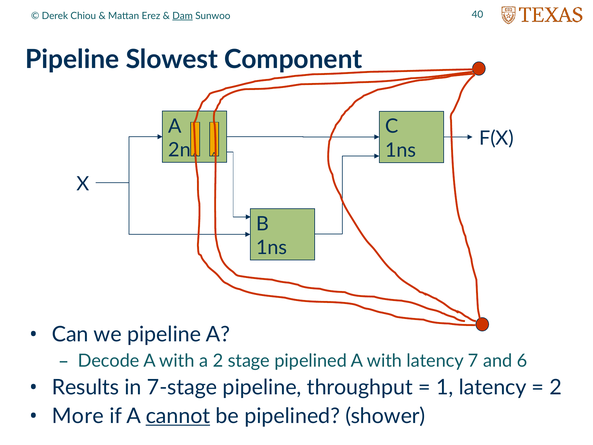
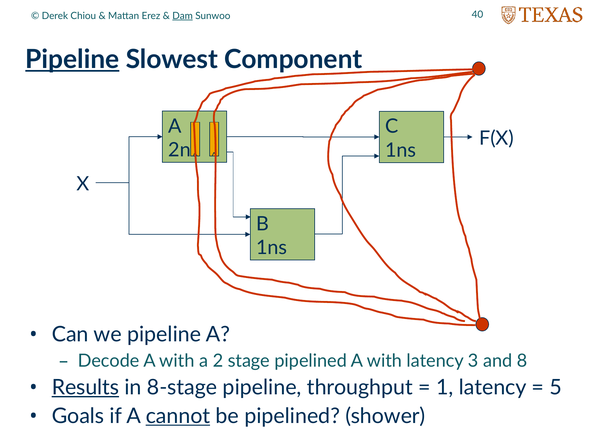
Pipeline underline: none -> present (72, 60)
7: 7 -> 3 (473, 361)
6: 6 -> 8 (522, 361)
Results underline: none -> present (85, 387)
7-stage: 7-stage -> 8-stage (182, 387)
2: 2 -> 5 (556, 387)
More: More -> Goals (78, 416)
